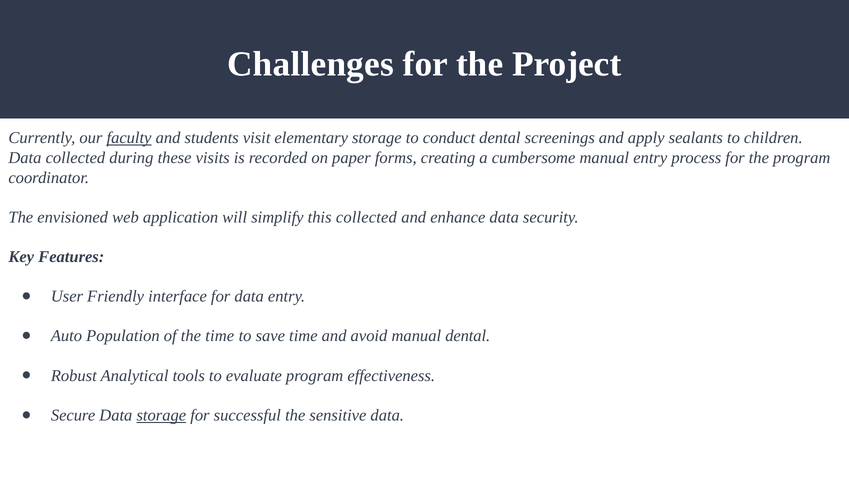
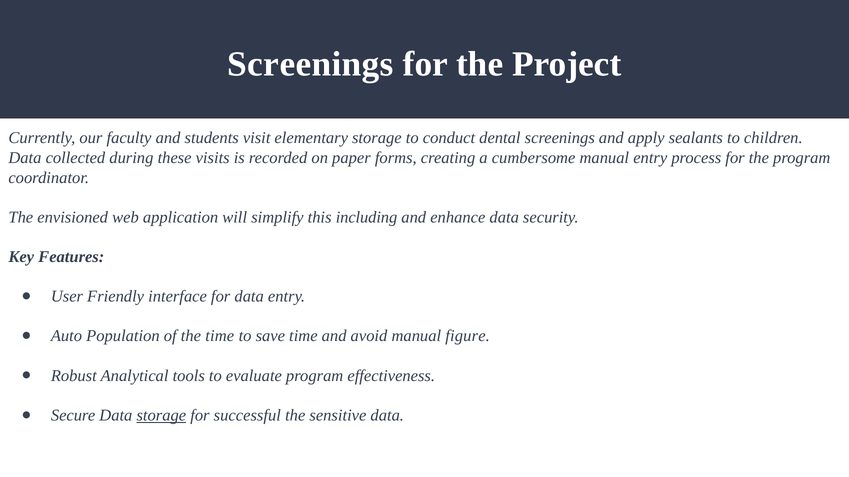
Challenges: Challenges -> Screenings (310, 64)
faculty underline: present -> none (129, 138)
this collected: collected -> including (367, 217)
manual dental: dental -> figure (468, 336)
